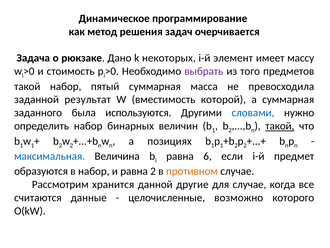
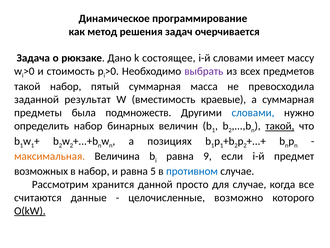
некоторых: некоторых -> состоящее (169, 58)
i-й элемент: элемент -> словами (233, 58)
того: того -> всех (250, 71)
которой: которой -> краевые (223, 99)
заданного: заданного -> предметы (38, 113)
используются: используются -> подмножеств (138, 113)
максимальная colour: blue -> orange (50, 156)
6: 6 -> 9 (207, 156)
образуются: образуются -> возможных (41, 171)
равна 2: 2 -> 5 (153, 171)
противном colour: orange -> blue (192, 171)
другие: другие -> просто (192, 184)
O(kW underline: none -> present (30, 210)
